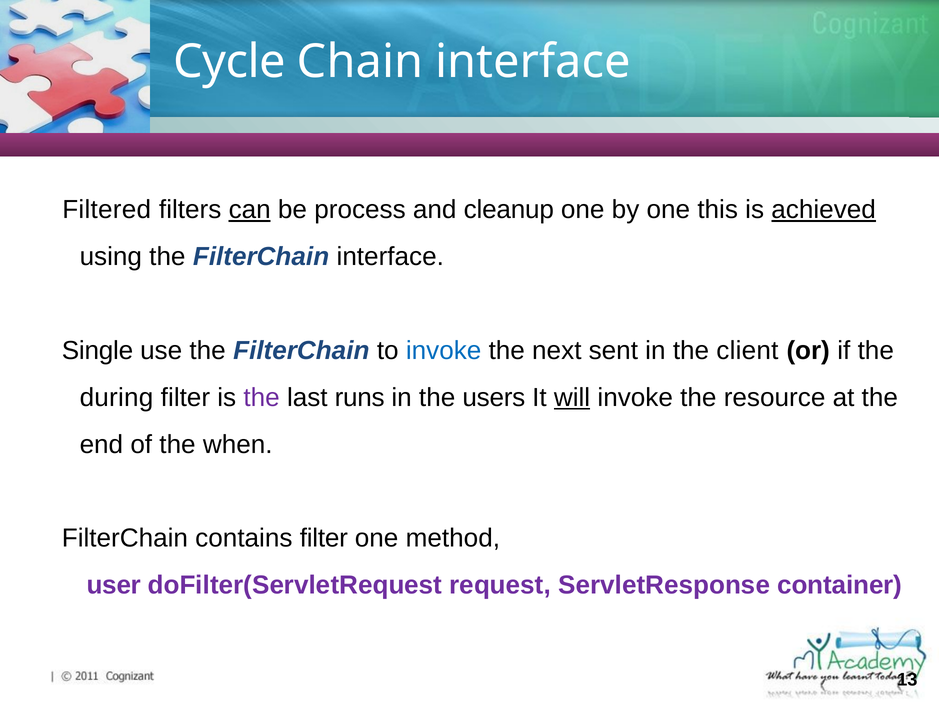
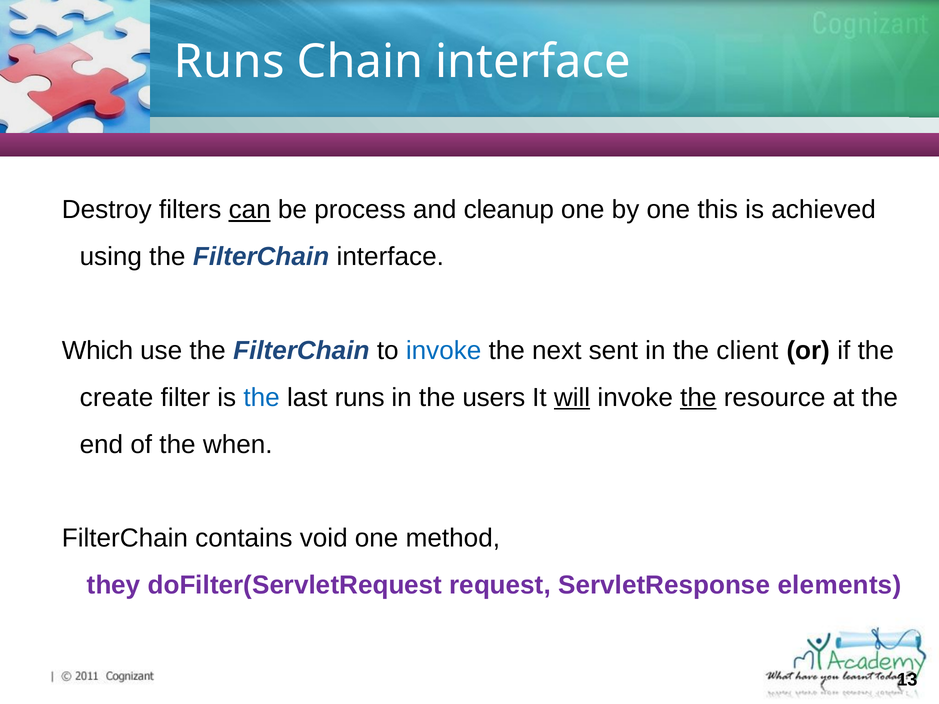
Cycle: Cycle -> Runs (229, 62)
Filtered: Filtered -> Destroy (107, 210)
achieved underline: present -> none (824, 210)
Single: Single -> Which (98, 351)
during: during -> create (116, 398)
the colour: purple -> blue (262, 398)
the underline: none -> present (698, 398)
contains filter: filter -> void (324, 539)
user: user -> they (114, 585)
container: container -> elements (840, 585)
